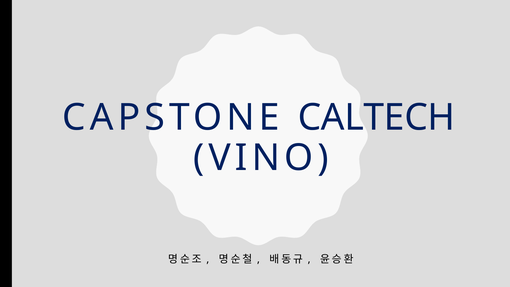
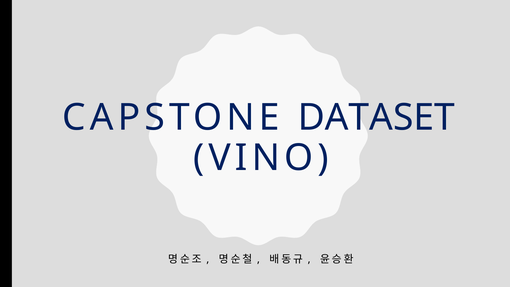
CALTECH: CALTECH -> DATASET (376, 118)
